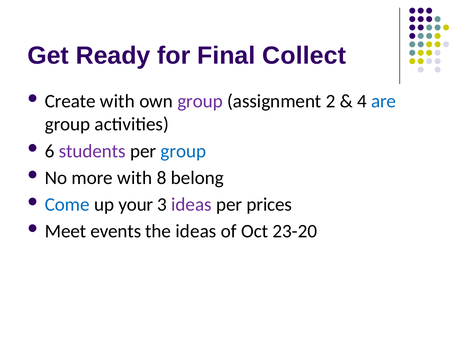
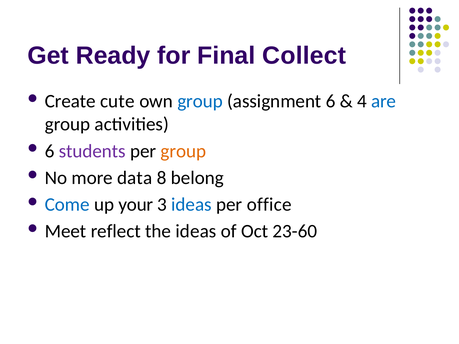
Create with: with -> cute (117, 101)
group colour: purple -> blue (200, 101)
assignment 2: 2 -> 6 (331, 101)
group colour: blue -> orange (183, 151)
more with: with -> data (135, 178)
ideas colour: purple -> blue (191, 205)
prices: prices -> office (269, 205)
events: events -> reflect (116, 231)
23-20: 23-20 -> 23-60 (295, 231)
